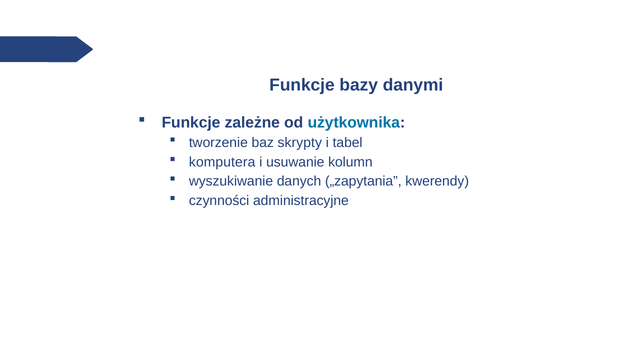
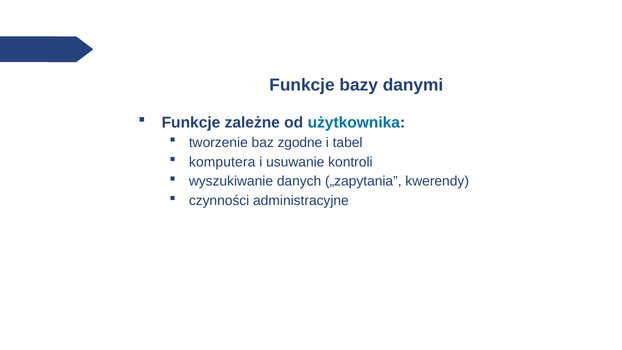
skrypty: skrypty -> zgodne (300, 143)
kolumn: kolumn -> kontroli (350, 162)
